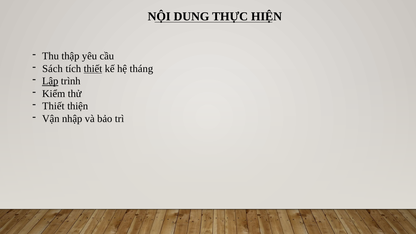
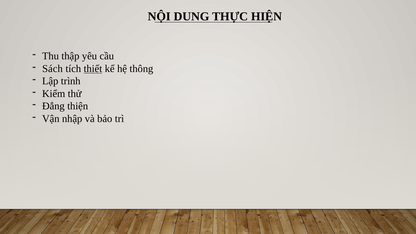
tháng: tháng -> thông (141, 69)
Lập underline: present -> none (50, 81)
Thiết: Thiết -> Đẳng (53, 106)
